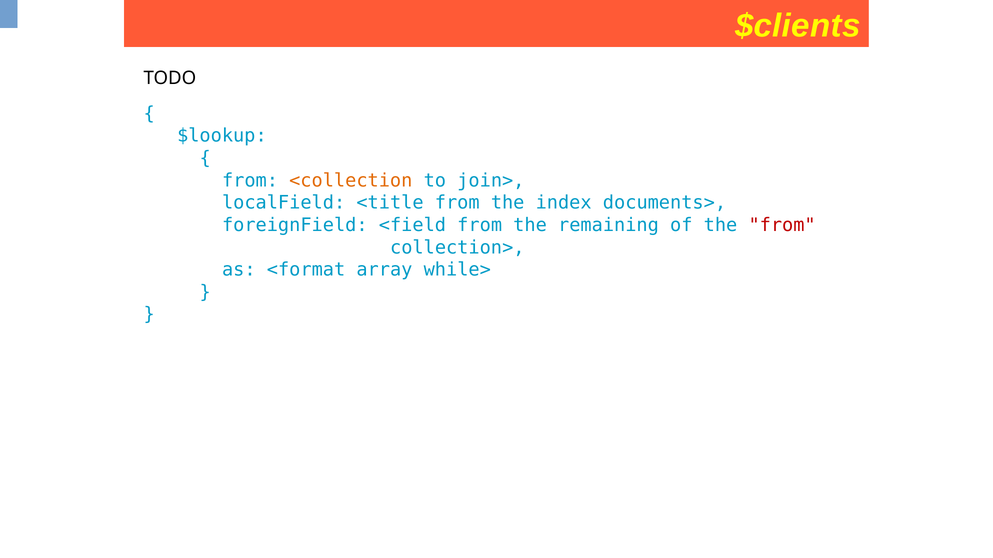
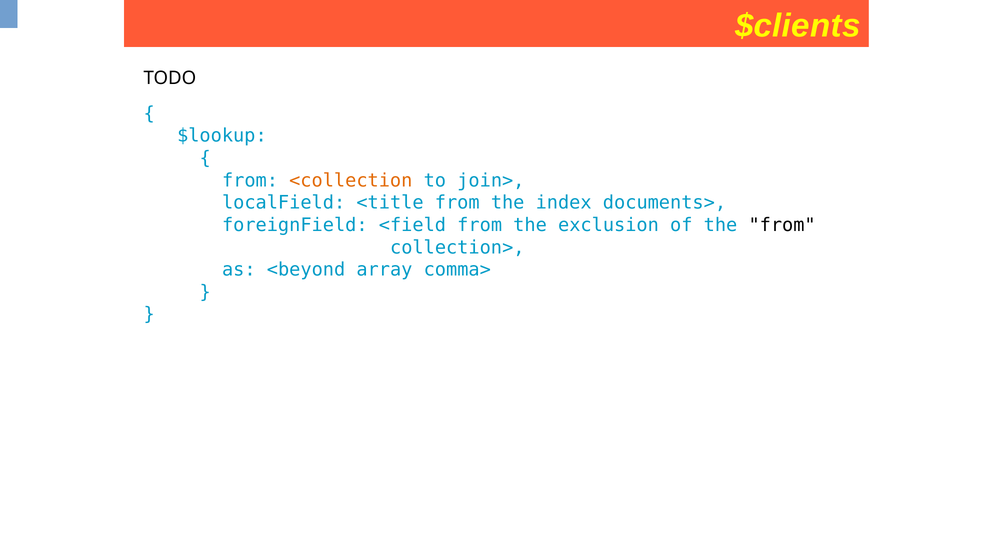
remaining: remaining -> exclusion (608, 225)
from colour: red -> black (782, 225)
<format: <format -> <beyond (306, 270)
while>: while> -> comma> (457, 270)
